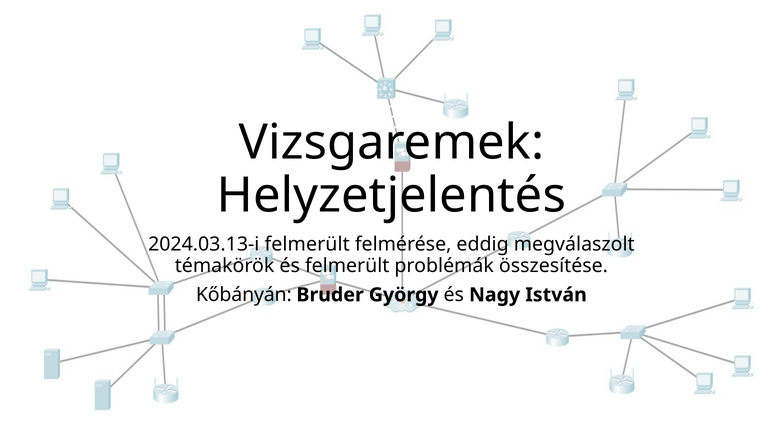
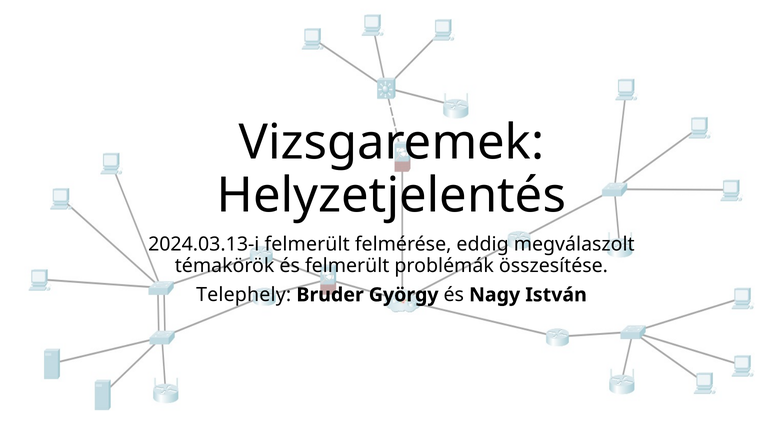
Kőbányán: Kőbányán -> Telephely (244, 295)
